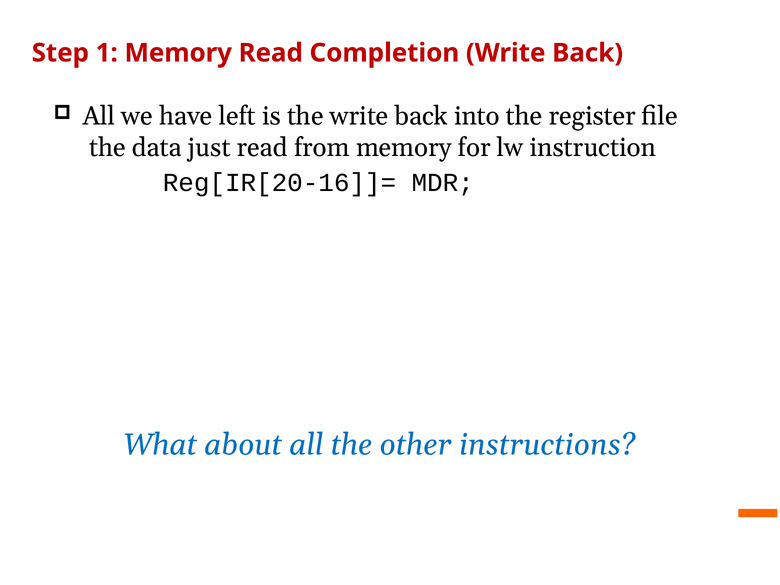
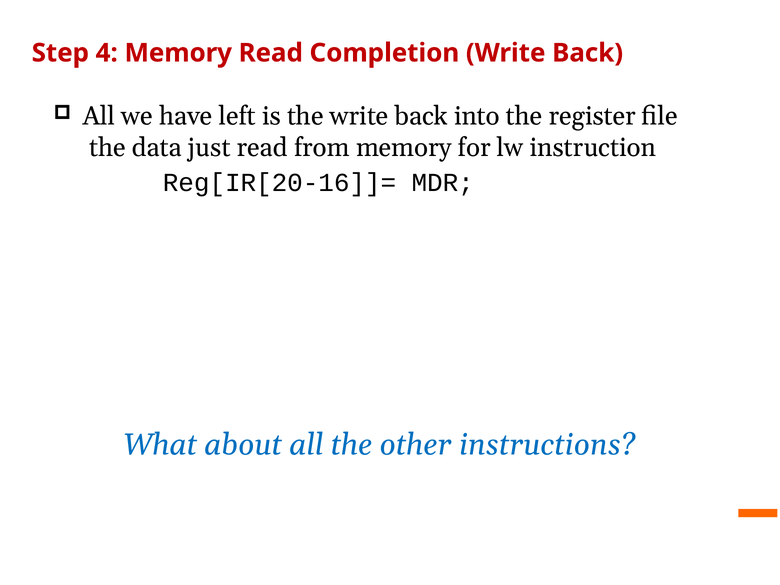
1: 1 -> 4 (107, 53)
